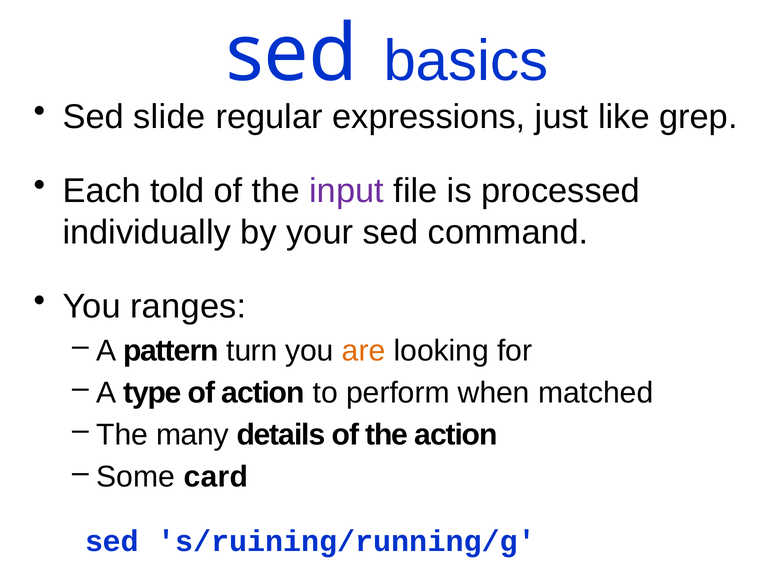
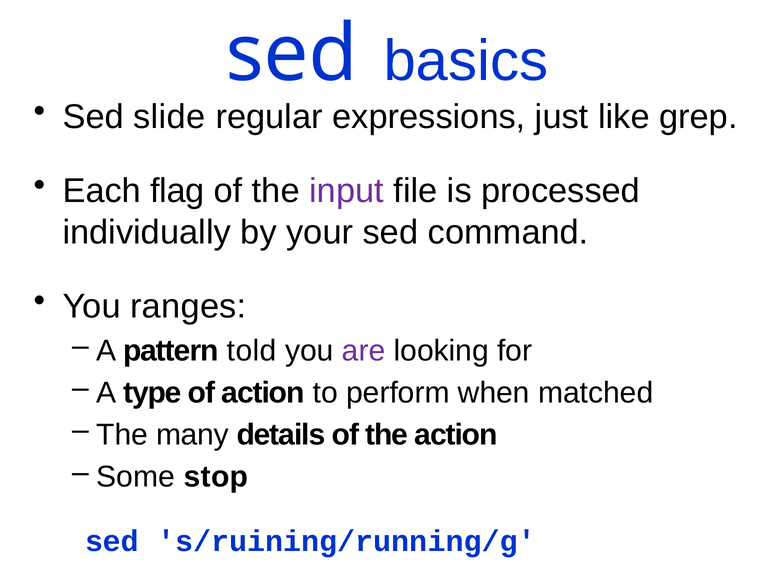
told: told -> flag (177, 191)
turn: turn -> told (252, 351)
are colour: orange -> purple (364, 351)
card: card -> stop (216, 477)
